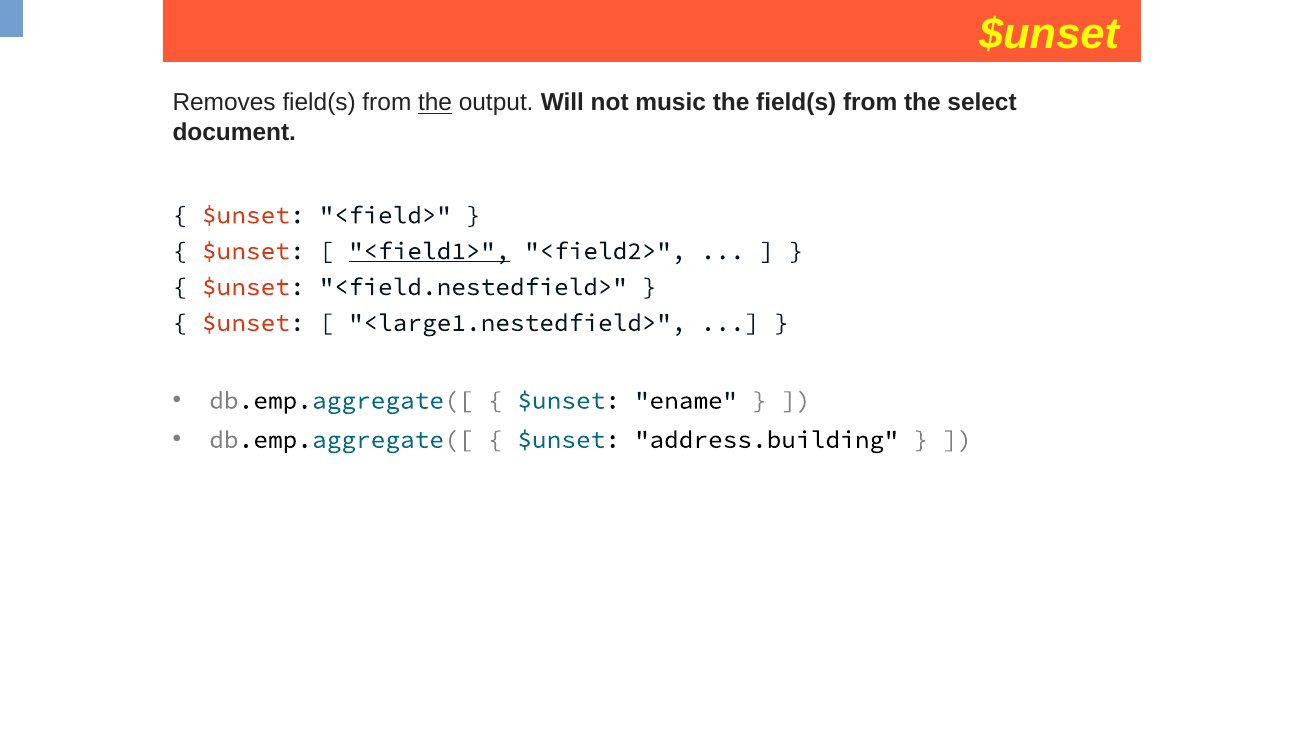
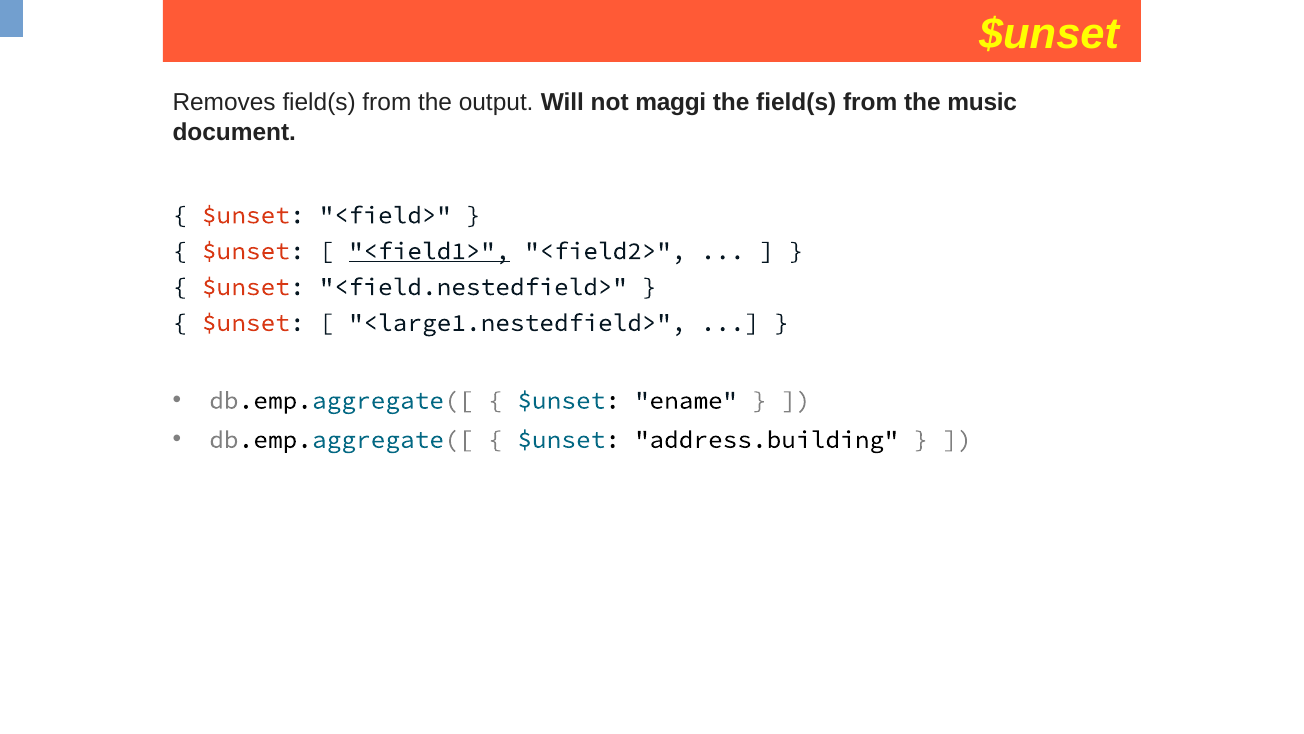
the underline: present -> none (435, 103)
music: music -> maggi (671, 103)
select: select -> music (982, 103)
